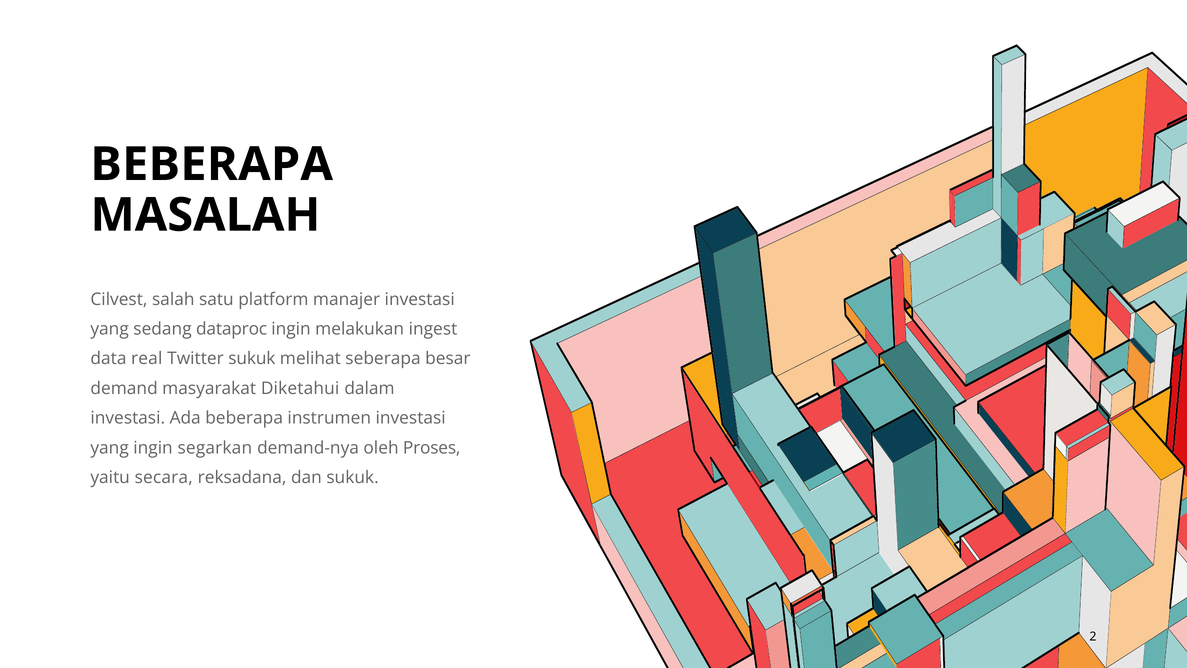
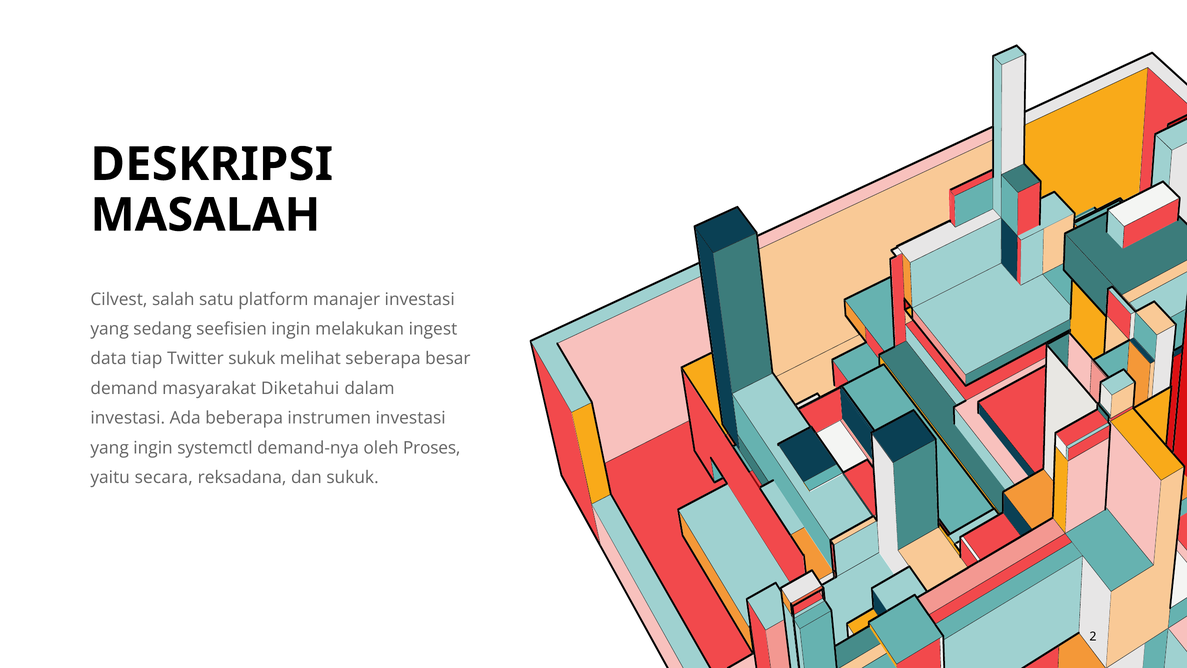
BEBERAPA: BEBERAPA -> DESKRIPSI (212, 164)
dataproc: dataproc -> seefisien (232, 329)
real: real -> tiap (147, 359)
segarkan: segarkan -> systemctl (215, 448)
